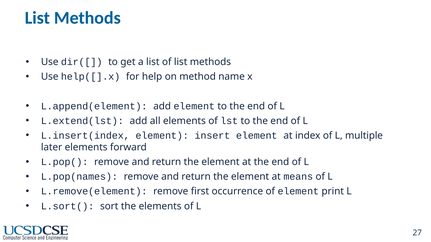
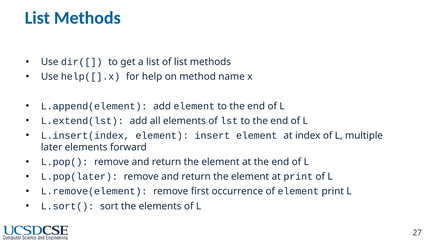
L.pop(names: L.pop(names -> L.pop(later (79, 177)
at means: means -> print (298, 177)
